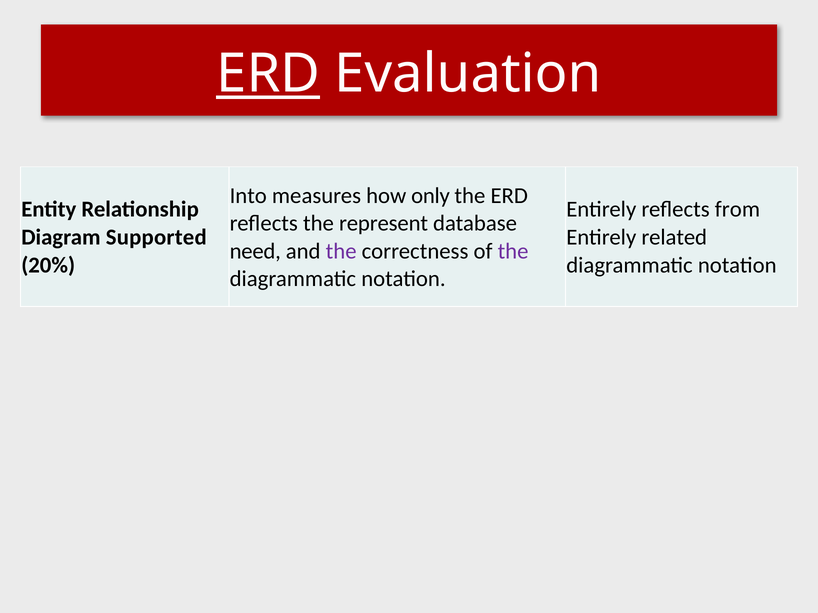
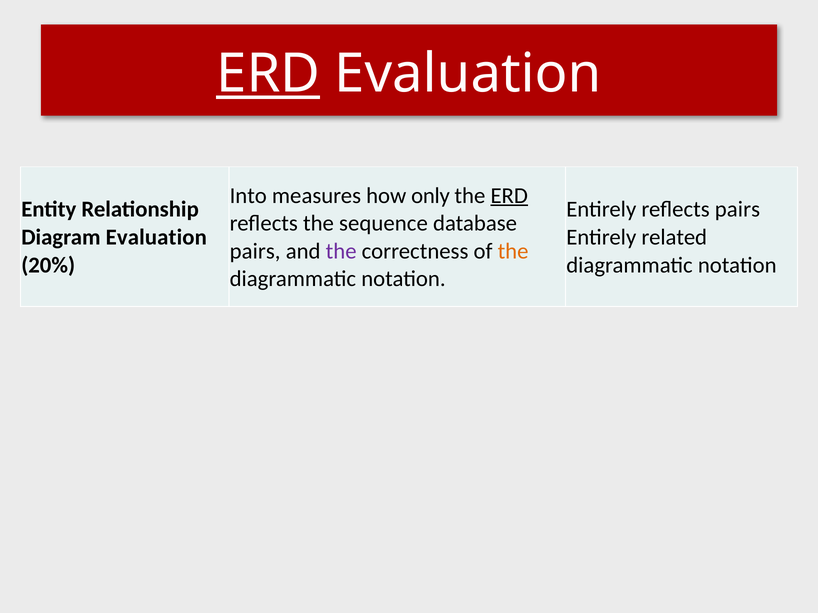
ERD underline: none -> present (509, 196)
reflects from: from -> pairs (737, 210)
represent: represent -> sequence (383, 224)
Diagram Supported: Supported -> Evaluation (156, 237)
need: need -> pairs (255, 251)
the colour: purple -> orange (513, 251)
